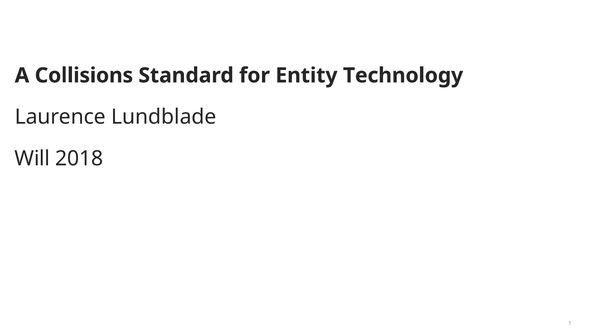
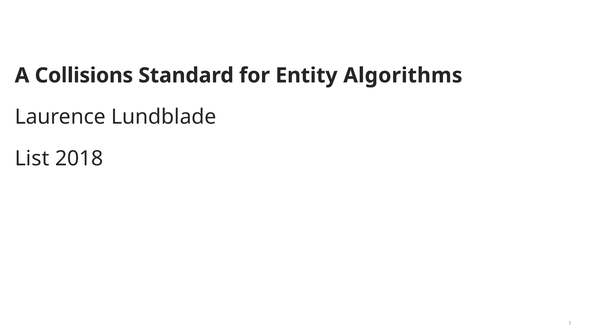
Technology: Technology -> Algorithms (403, 76)
Will: Will -> List (32, 159)
